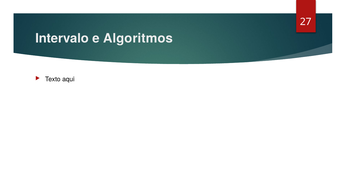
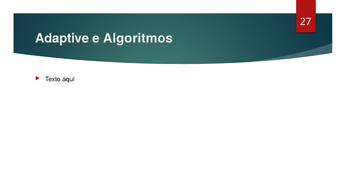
Intervalo: Intervalo -> Adaptive (62, 39)
